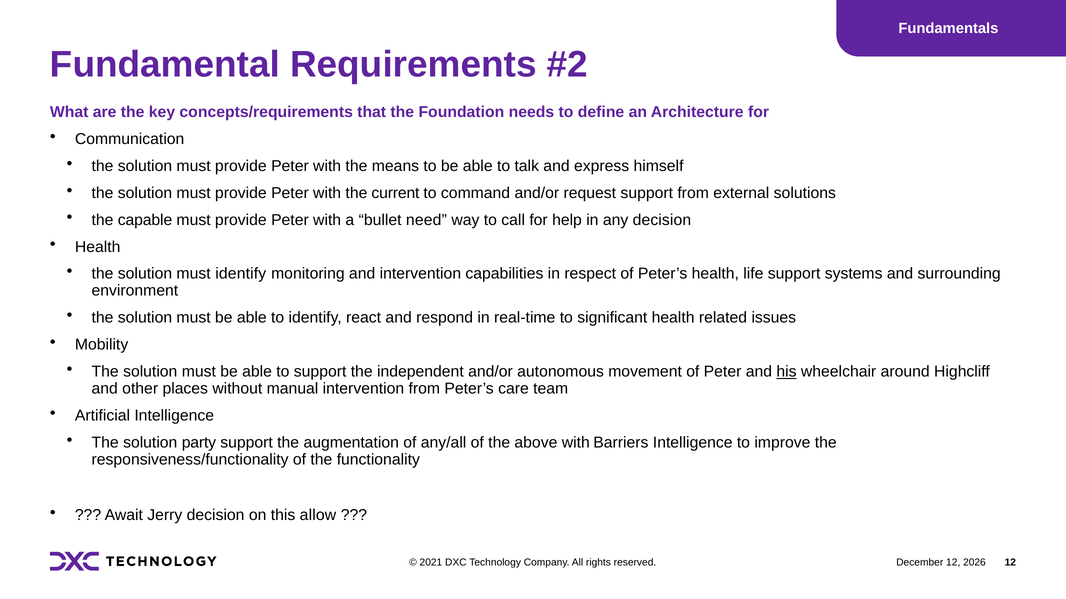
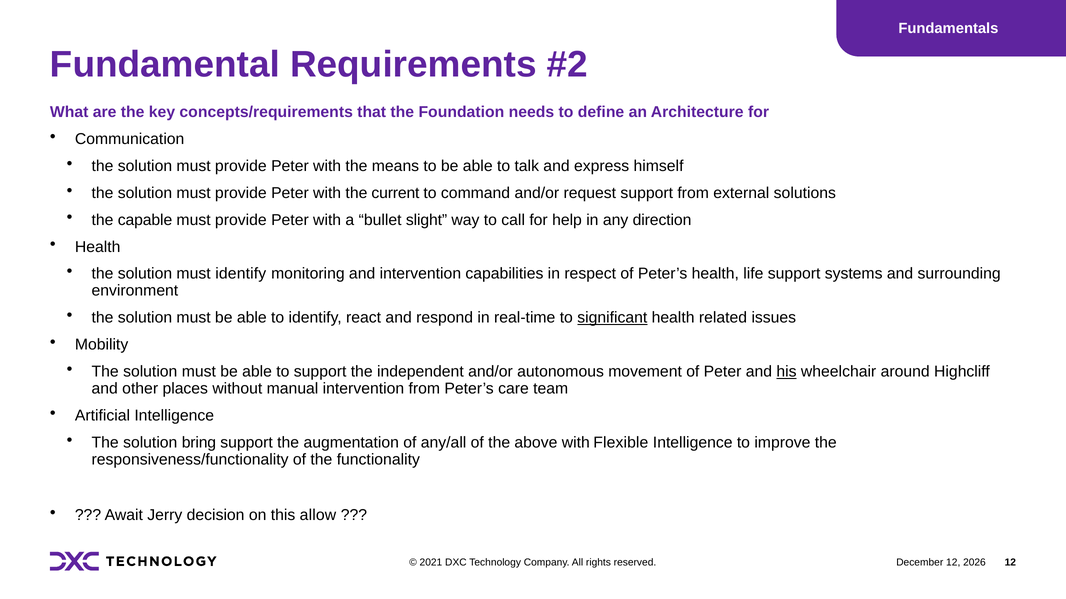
need: need -> slight (427, 220)
any decision: decision -> direction (662, 220)
significant underline: none -> present (612, 318)
party: party -> bring (199, 443)
Barriers: Barriers -> Flexible (621, 443)
